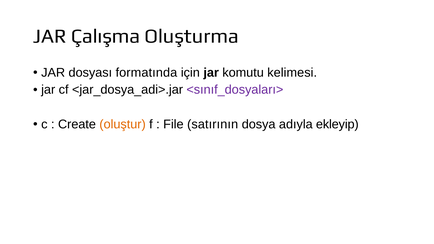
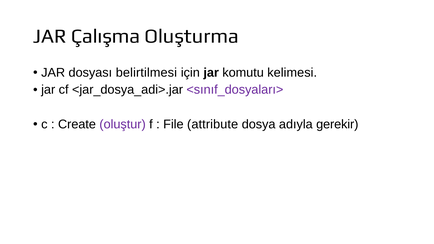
formatında: formatında -> belirtilmesi (146, 73)
oluştur colour: orange -> purple (123, 124)
satırının: satırının -> attribute (213, 124)
ekleyip: ekleyip -> gerekir (337, 124)
